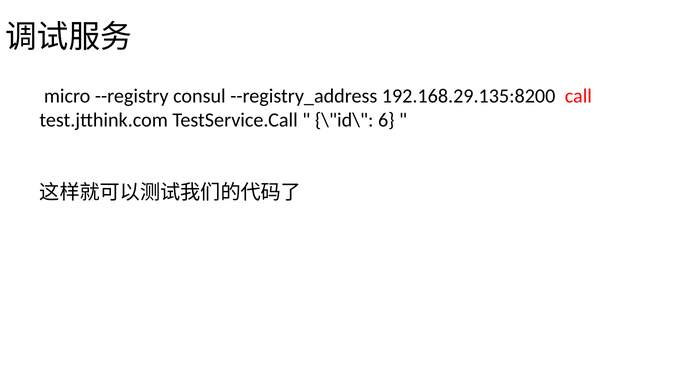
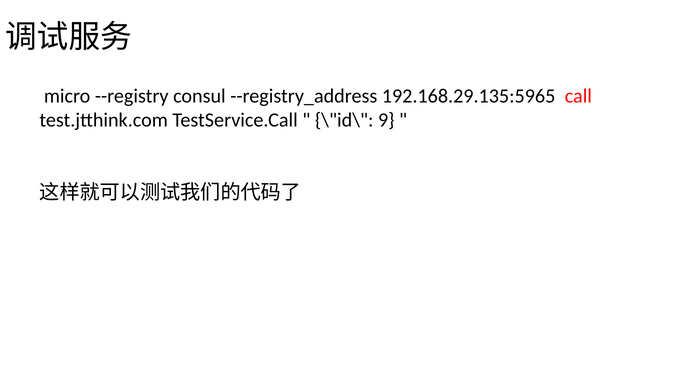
192.168.29.135:8200: 192.168.29.135:8200 -> 192.168.29.135:5965 (469, 96)
6: 6 -> 9 (386, 120)
